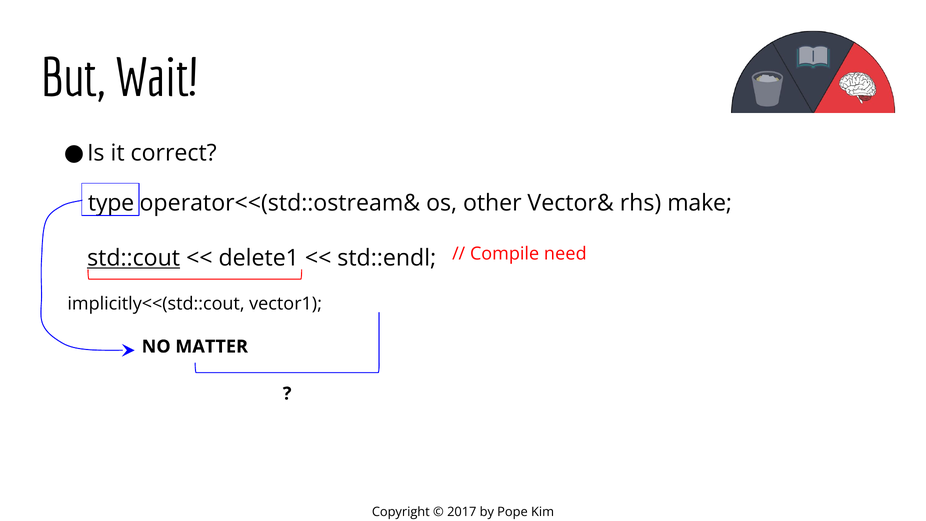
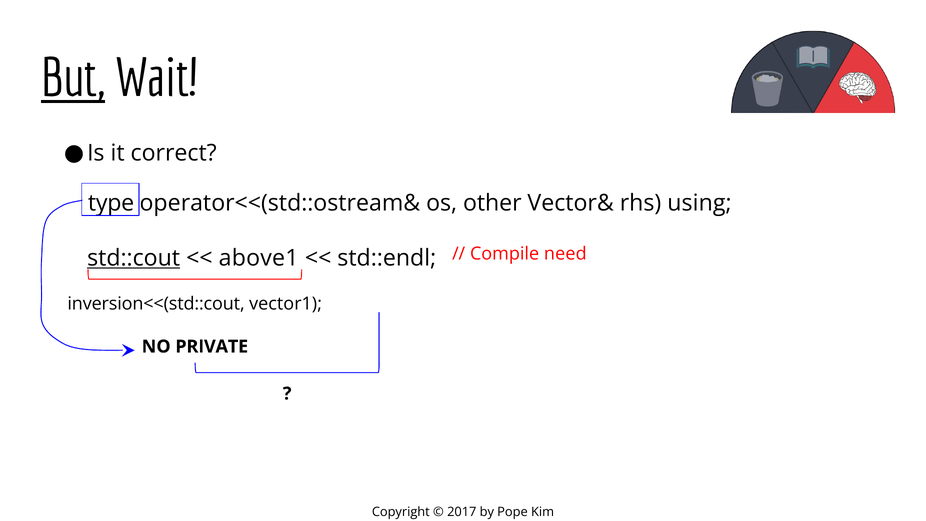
But underline: none -> present (73, 78)
make: make -> using (699, 203)
delete1: delete1 -> above1 (259, 258)
implicitly<<(std::cout: implicitly<<(std::cout -> inversion<<(std::cout (156, 304)
MATTER: MATTER -> PRIVATE (212, 347)
